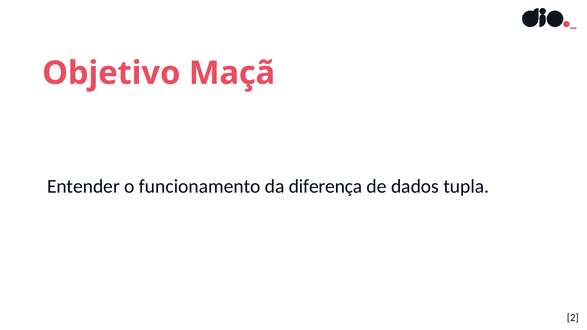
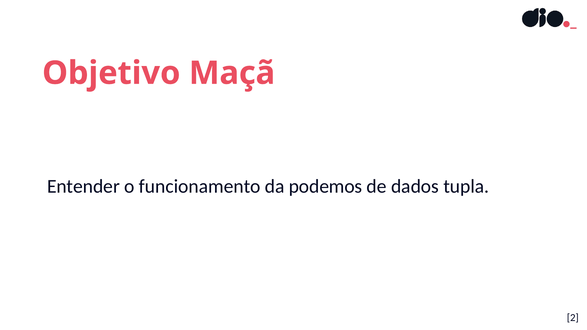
diferença: diferença -> podemos (326, 186)
